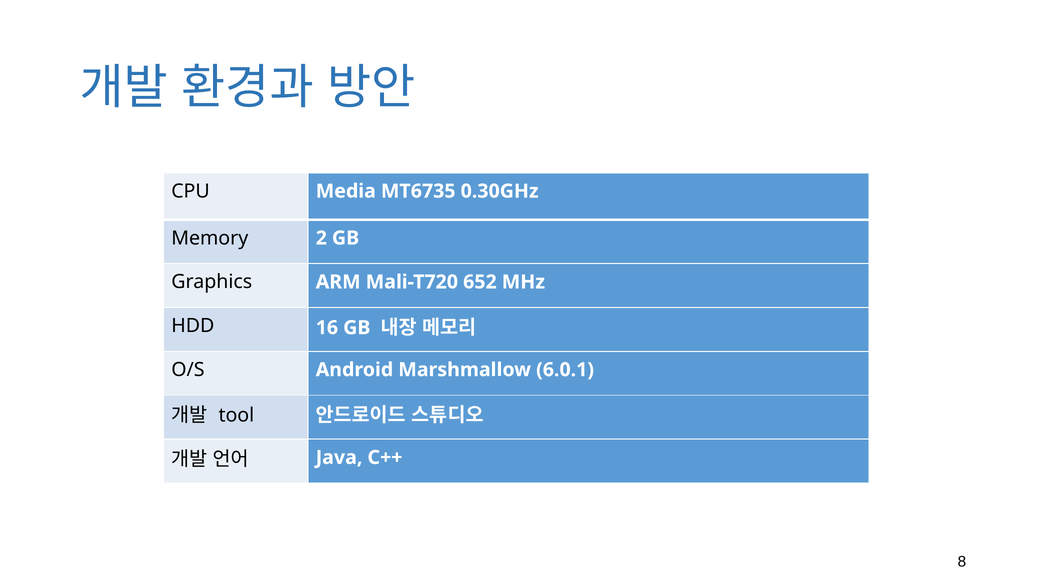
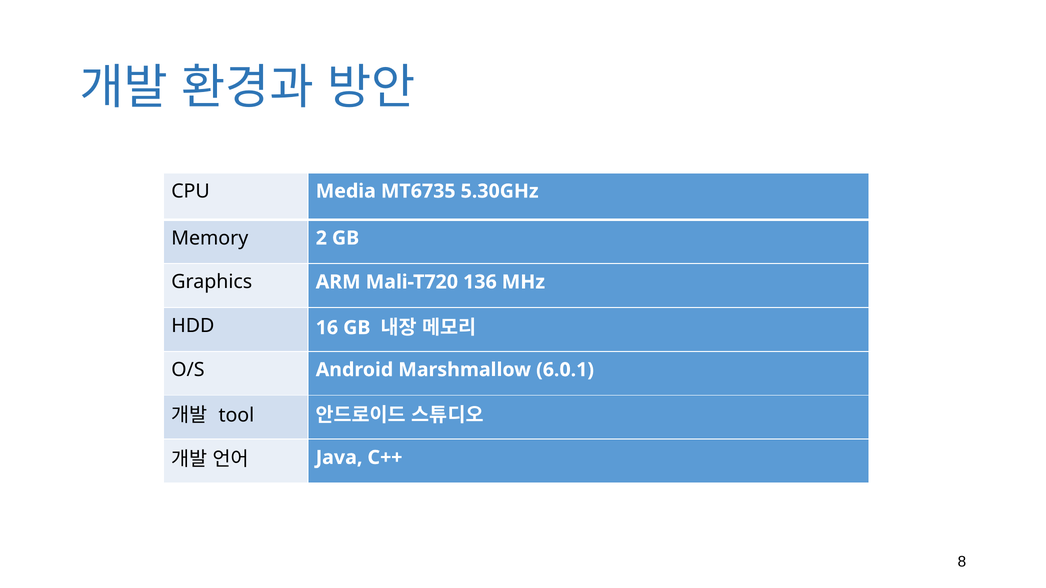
0.30GHz: 0.30GHz -> 5.30GHz (500, 191)
652: 652 -> 136 (480, 282)
